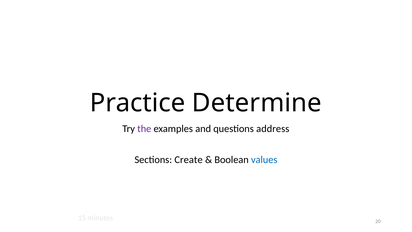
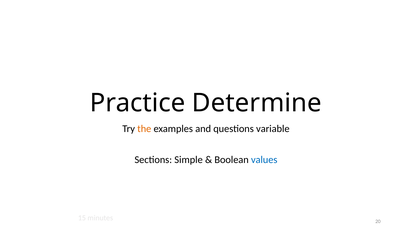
the colour: purple -> orange (144, 129)
address: address -> variable (273, 129)
Create: Create -> Simple (189, 160)
